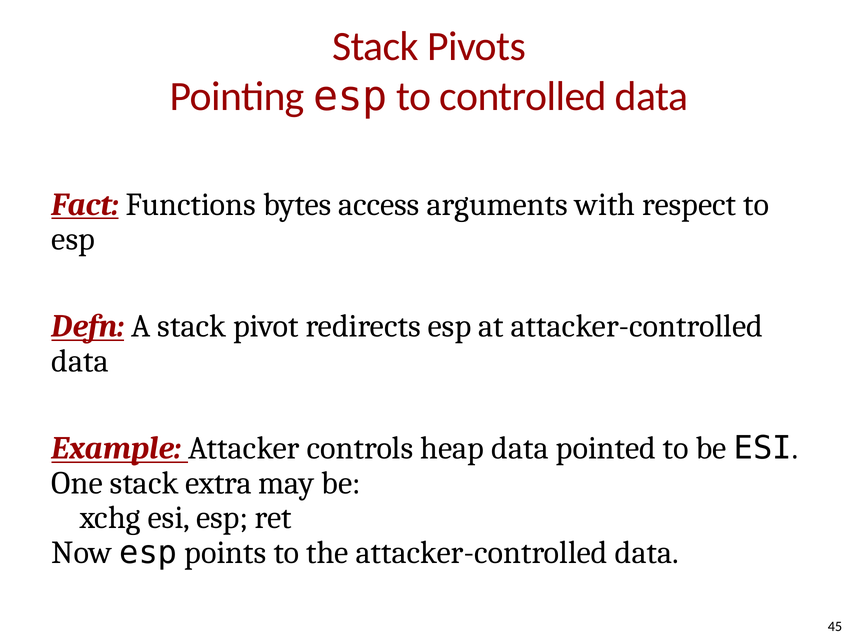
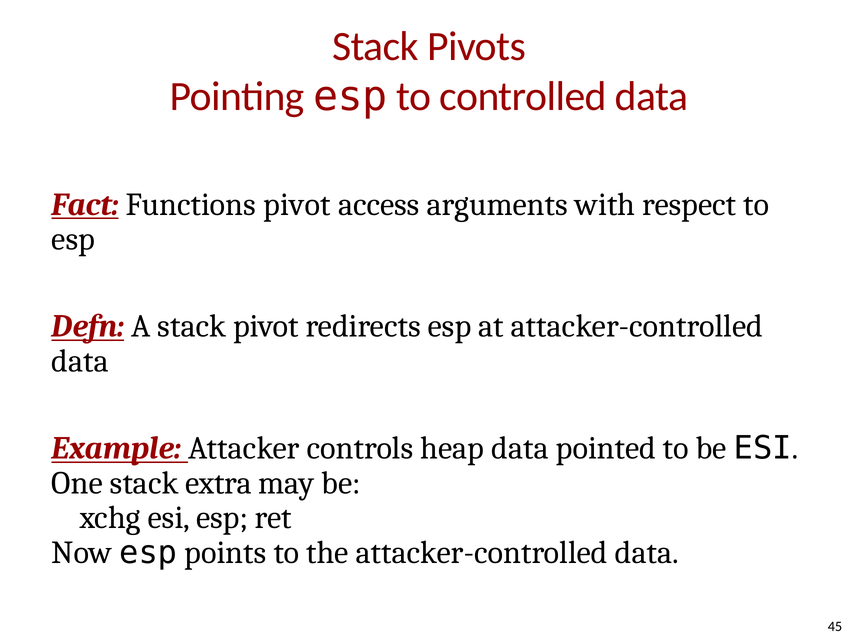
Functions bytes: bytes -> pivot (297, 205)
